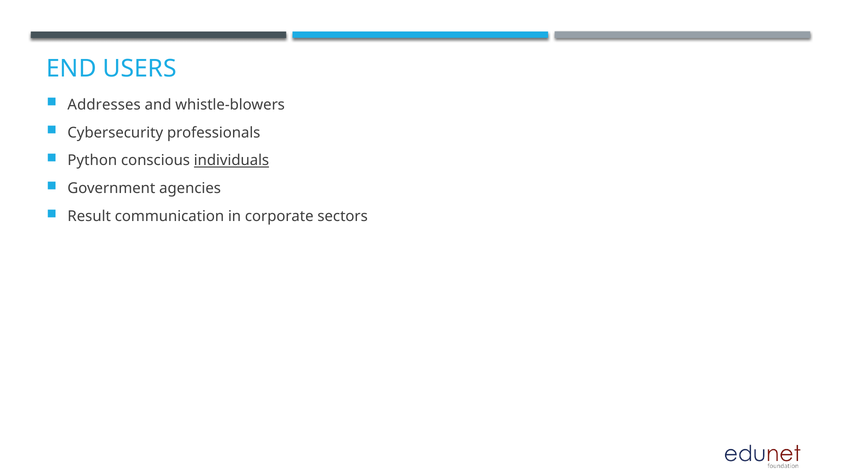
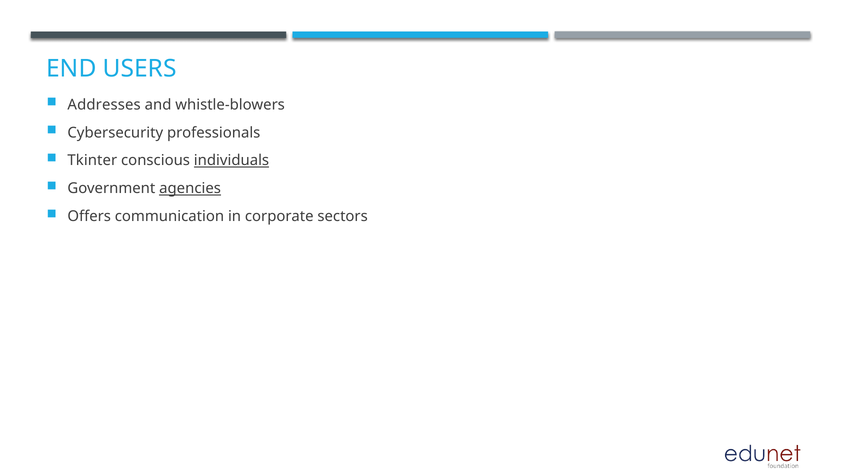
Python: Python -> Tkinter (92, 161)
agencies underline: none -> present (190, 188)
Result: Result -> Offers (89, 216)
